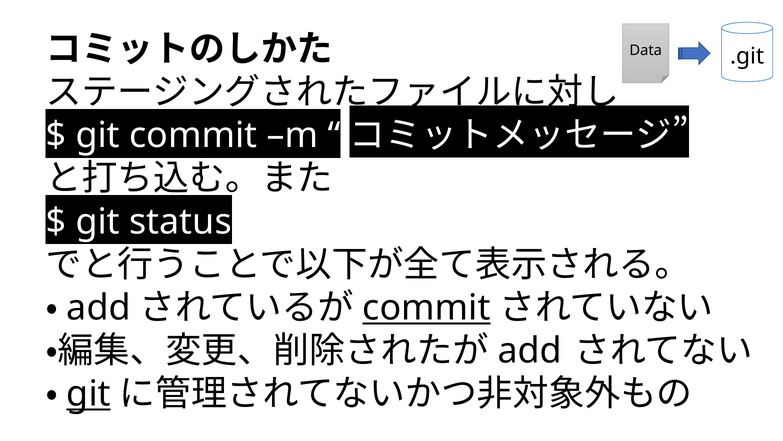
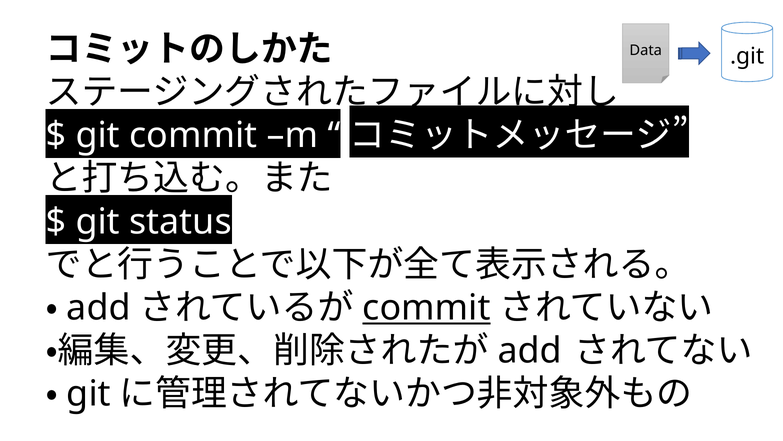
git underline: present -> none (89, 394)
